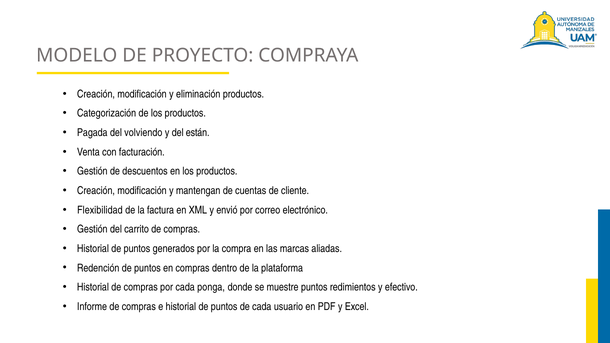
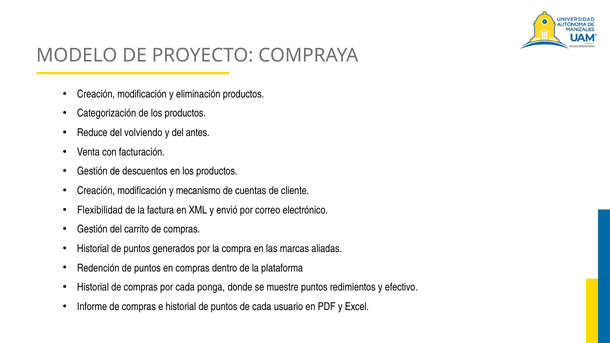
Pagada: Pagada -> Reduce (92, 133)
están: están -> antes (198, 133)
mantengan: mantengan -> mecanismo (198, 191)
